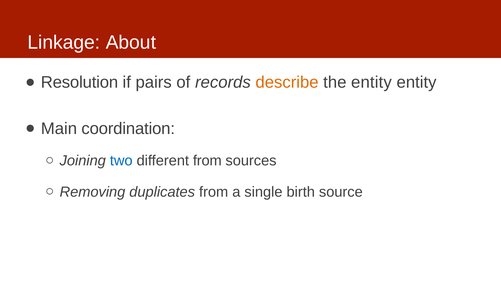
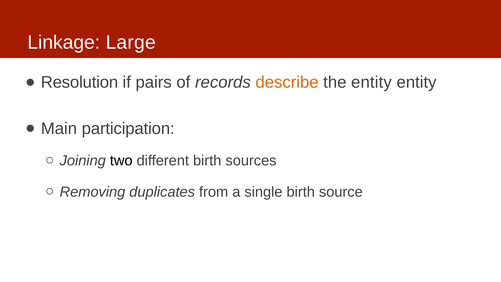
About: About -> Large (131, 42)
coordination: coordination -> participation (128, 128)
two colour: blue -> black (121, 161)
different from: from -> birth (207, 161)
